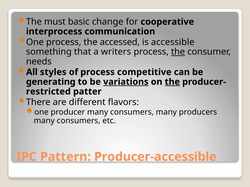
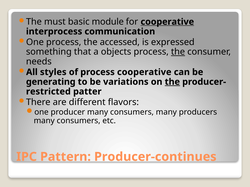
change: change -> module (108, 22)
cooperative underline: none -> present (167, 22)
accessible: accessible -> expressed (173, 42)
writers: writers -> objects (116, 52)
process competitive: competitive -> cooperative (144, 72)
variations underline: present -> none (126, 82)
Producer-accessible: Producer-accessible -> Producer-continues (155, 157)
